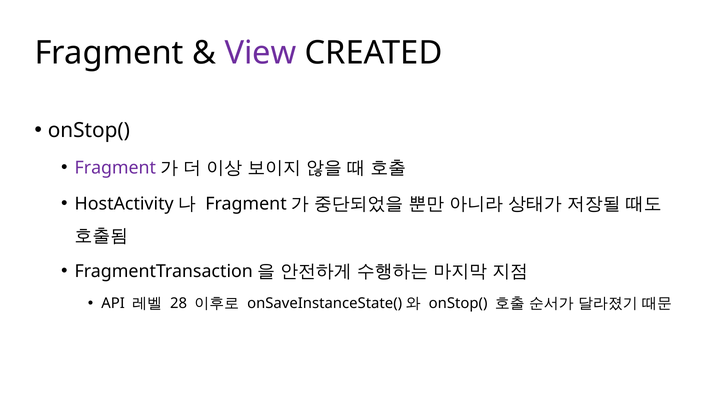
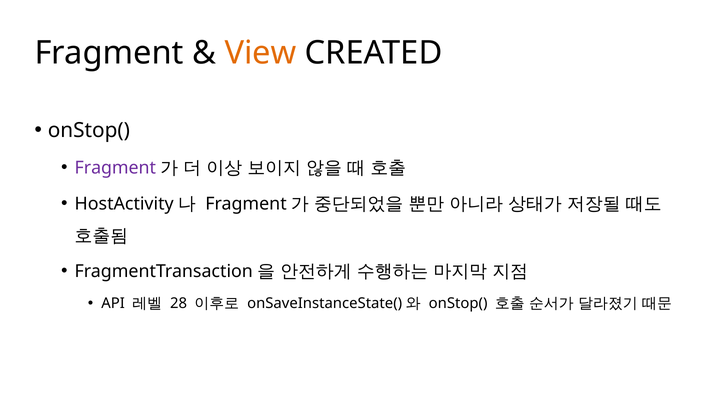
View colour: purple -> orange (260, 53)
